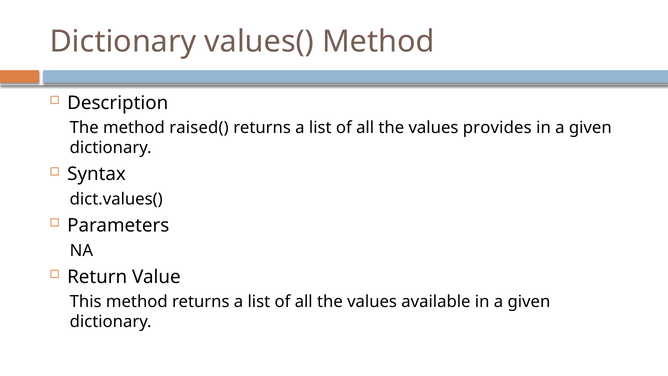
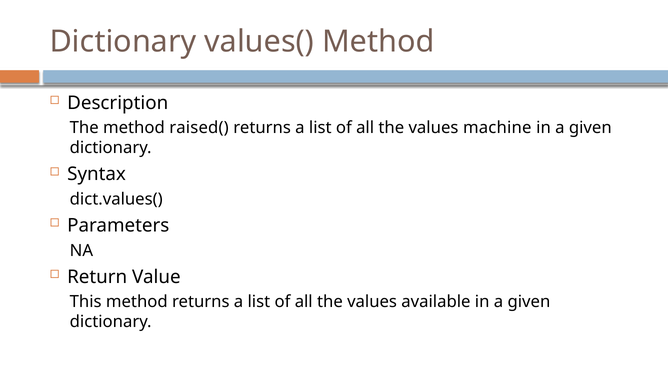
provides: provides -> machine (497, 128)
